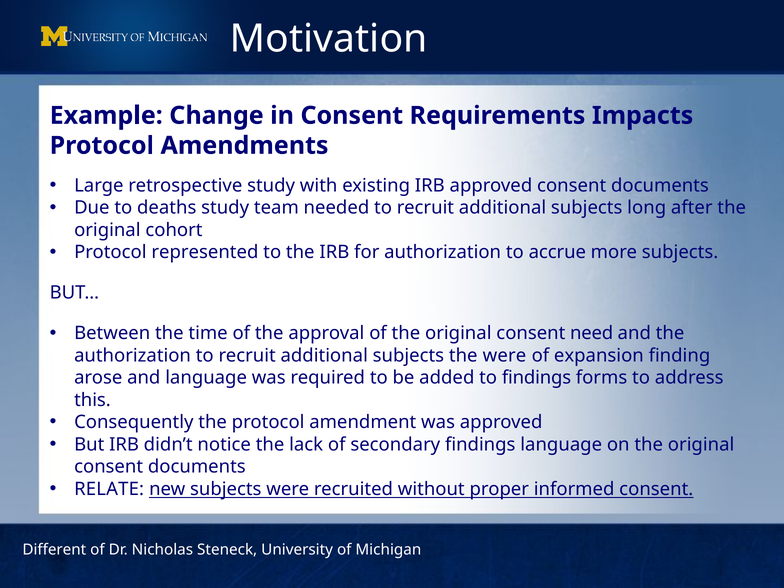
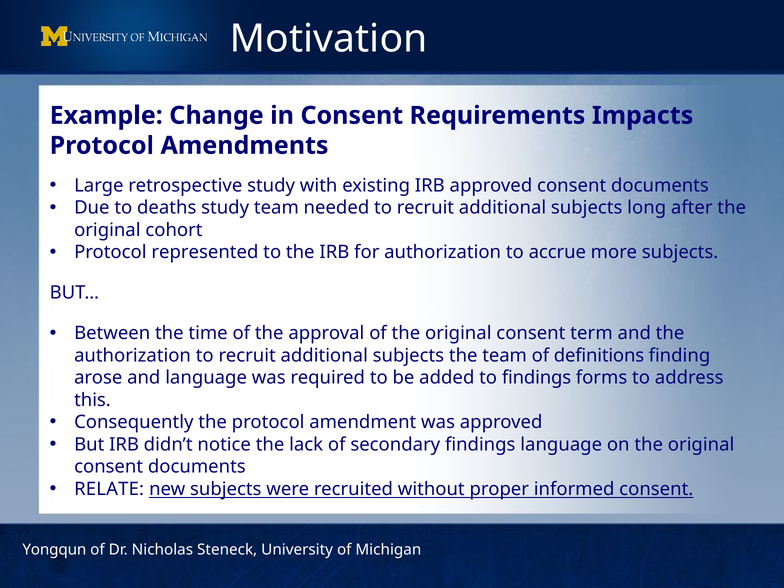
need: need -> term (591, 333)
the were: were -> team (505, 356)
expansion: expansion -> definitions (599, 356)
Different: Different -> Yongqun (54, 549)
